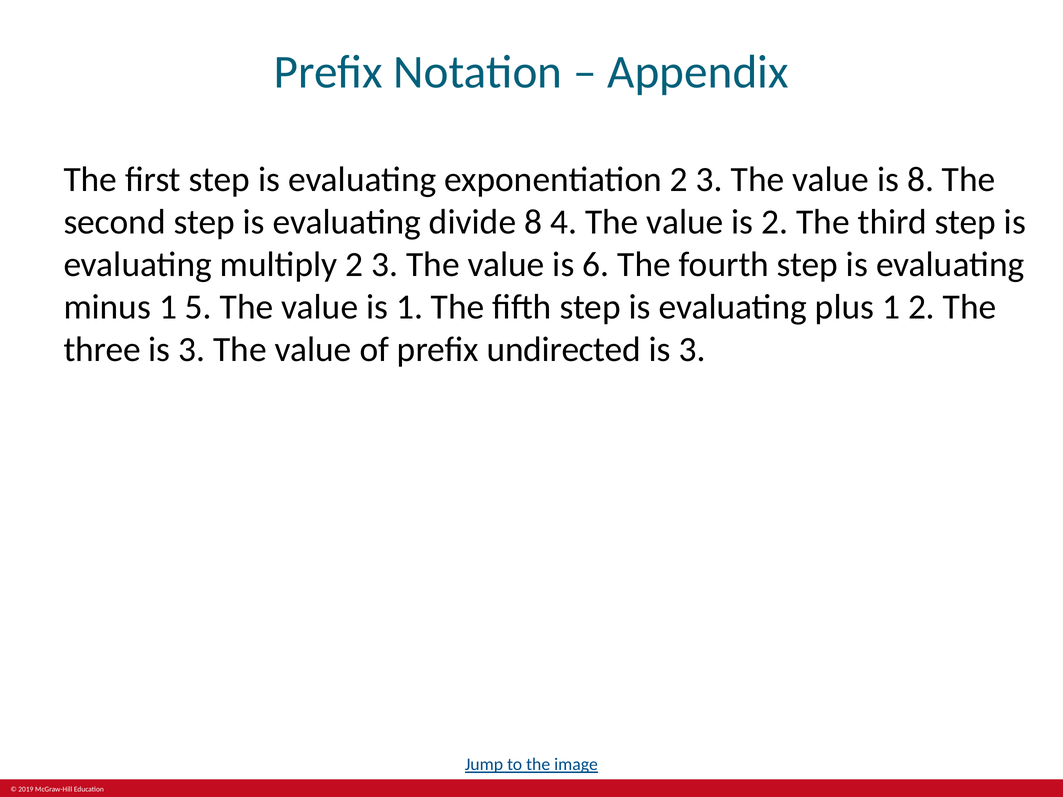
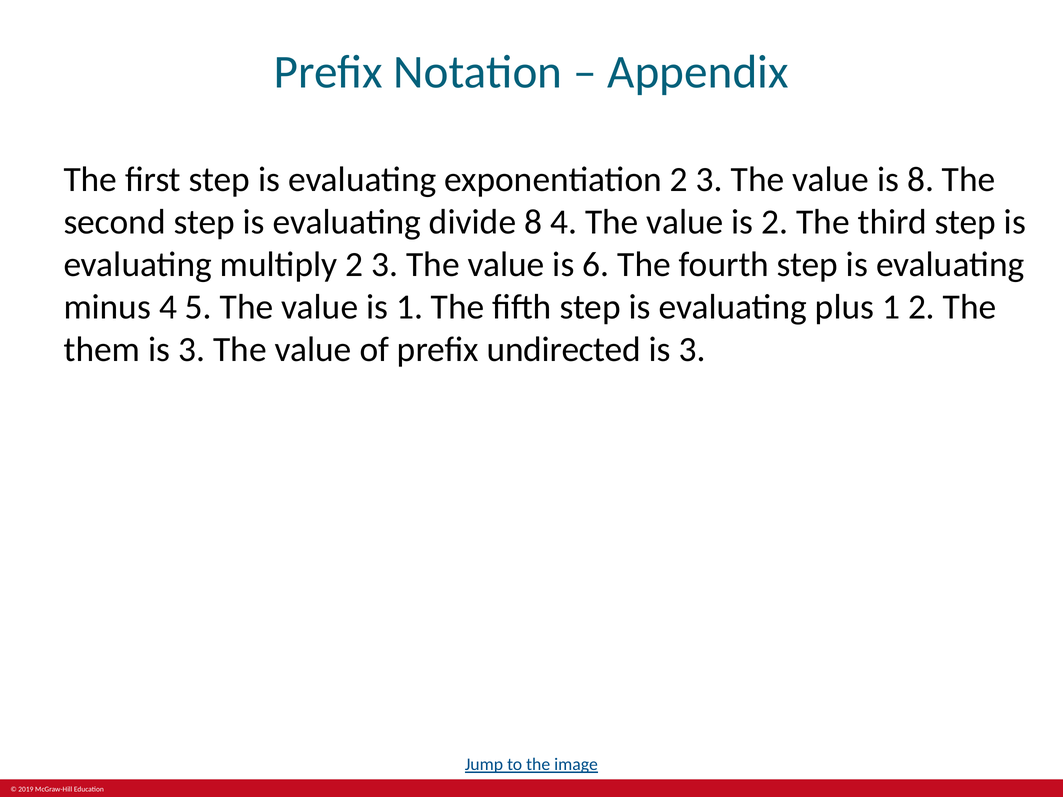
minus 1: 1 -> 4 (168, 307)
three: three -> them (102, 350)
